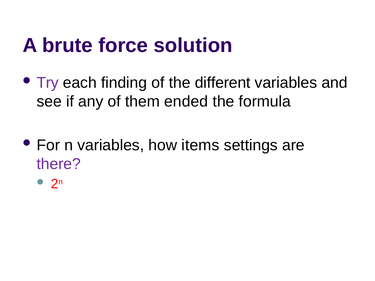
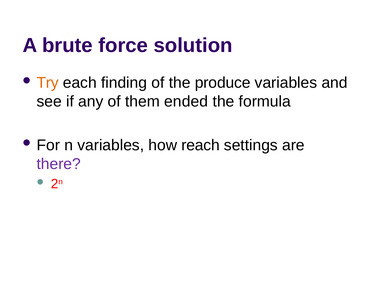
Try colour: purple -> orange (48, 83)
different: different -> produce (223, 83)
items: items -> reach (201, 145)
